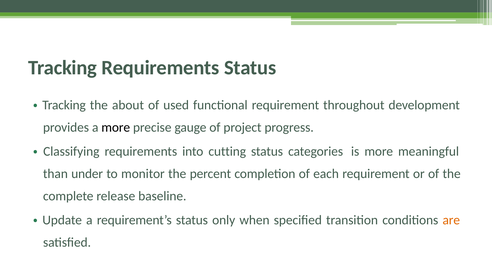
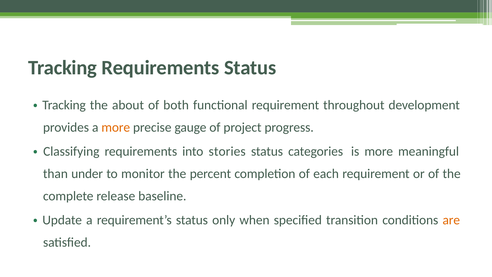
used: used -> both (176, 105)
more colour: black -> orange (116, 127)
cutting: cutting -> stories (227, 151)
